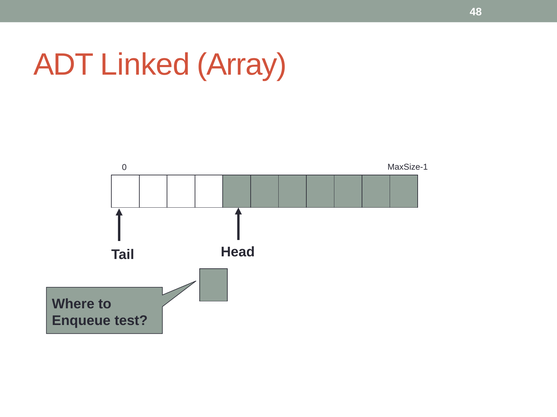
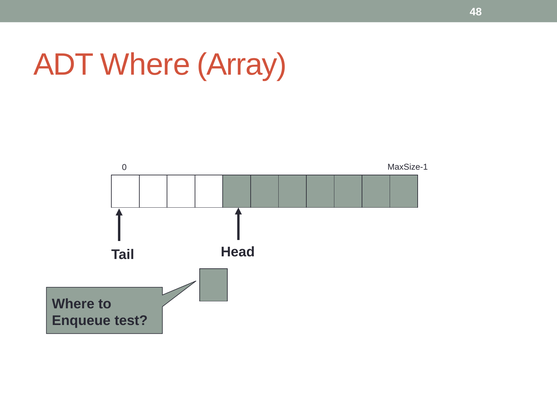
ADT Linked: Linked -> Where (145, 65)
